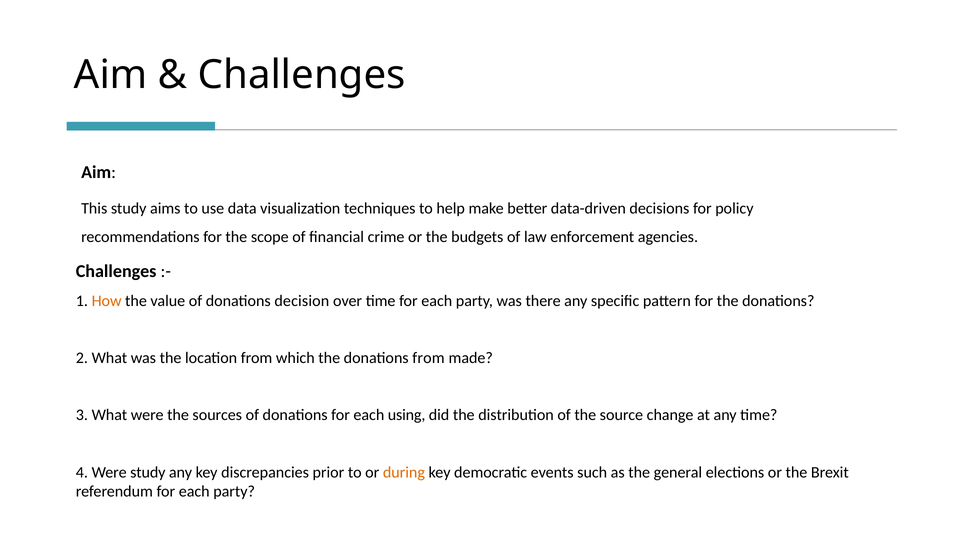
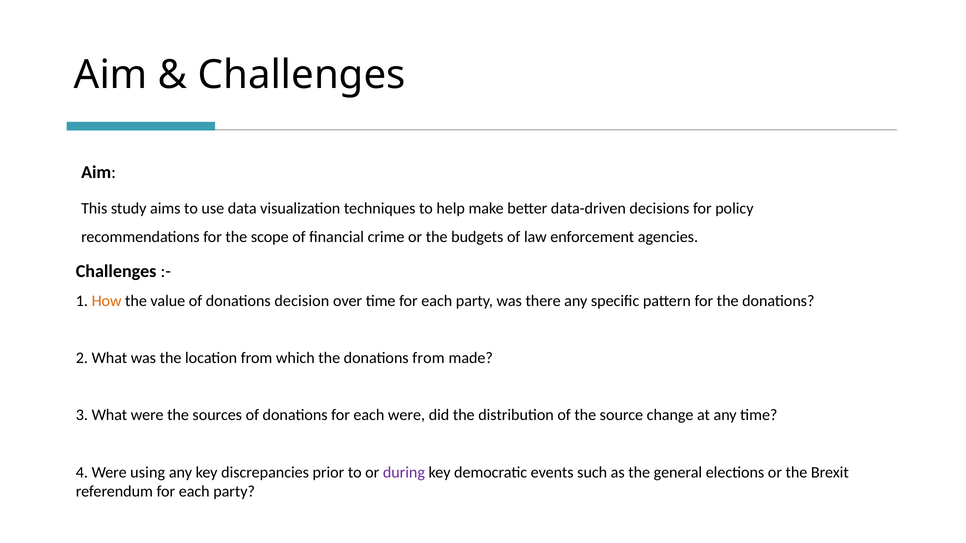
each using: using -> were (406, 415)
Were study: study -> using (148, 473)
during colour: orange -> purple (404, 473)
